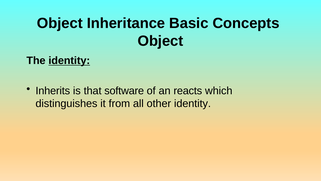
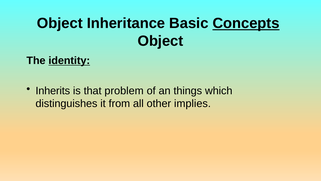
Concepts underline: none -> present (246, 23)
software: software -> problem (124, 91)
reacts: reacts -> things (188, 91)
other identity: identity -> implies (192, 103)
